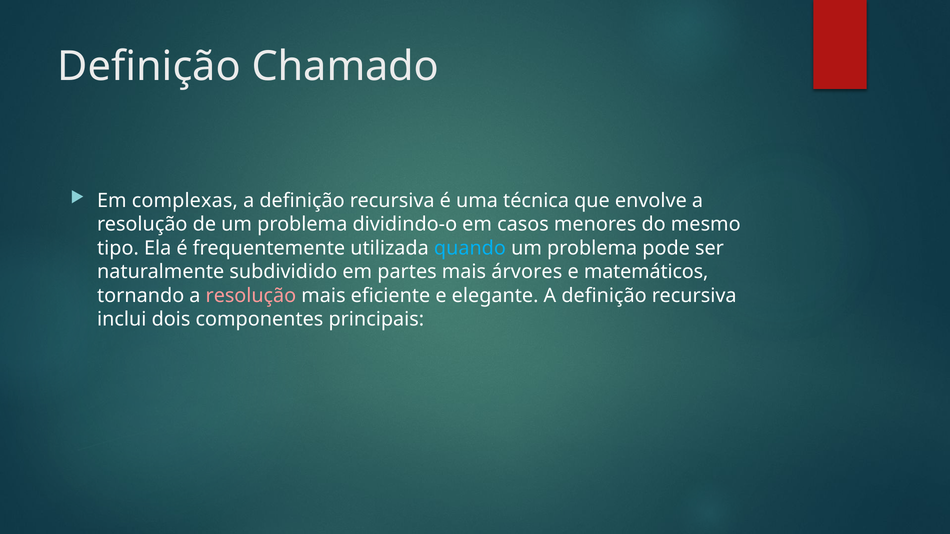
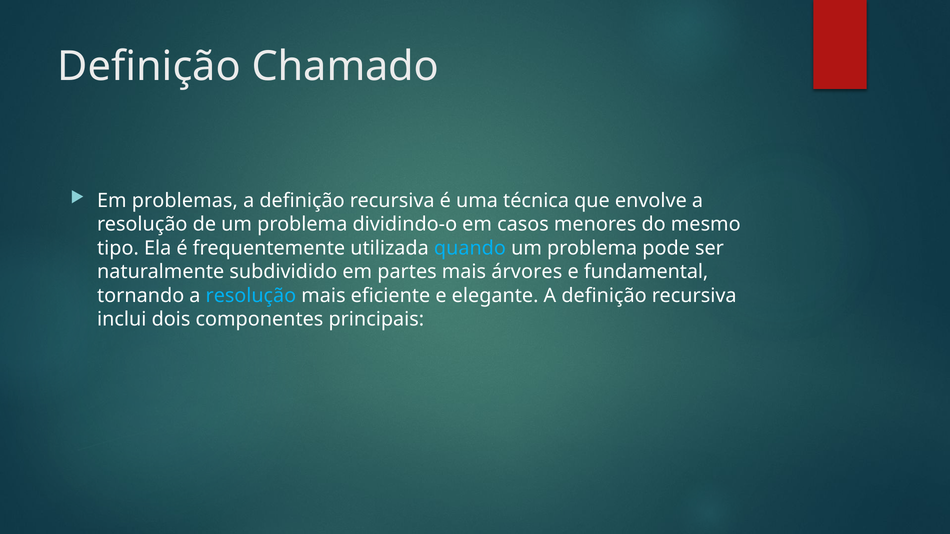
complexas: complexas -> problemas (185, 201)
matemáticos: matemáticos -> fundamental (646, 272)
resolução colour: pink -> light blue (251, 296)
